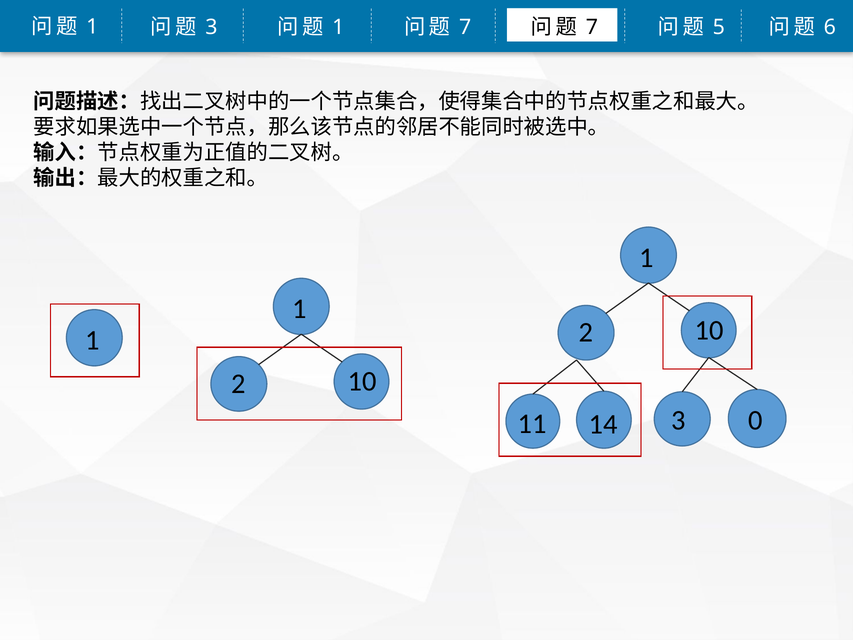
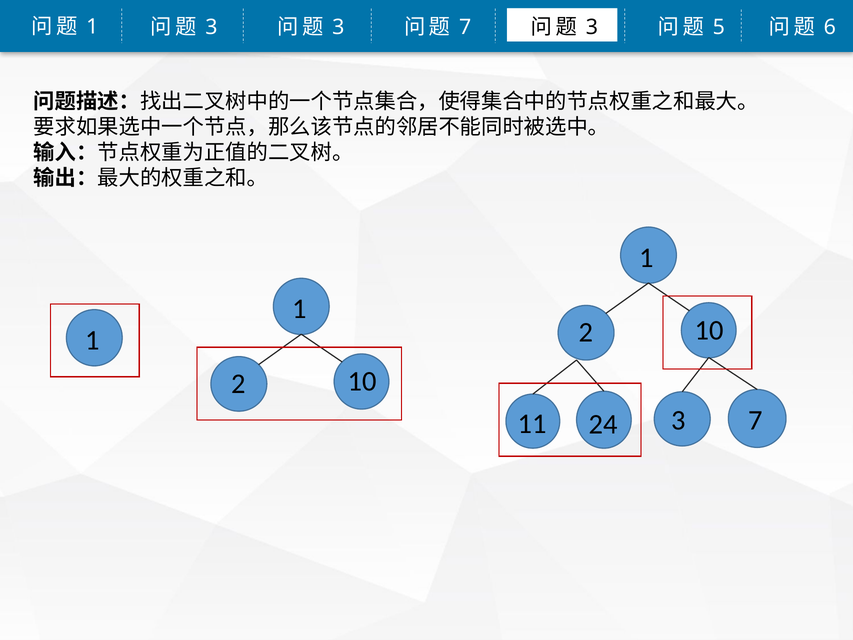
1: 1 -> 3 (338, 27)
7: 7 -> 3 (592, 27)
14: 14 -> 24 (603, 424)
3 0: 0 -> 7 (755, 420)
